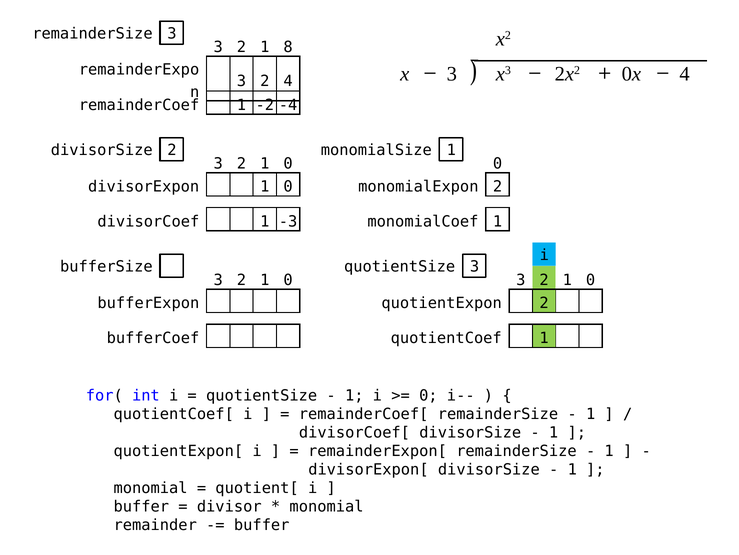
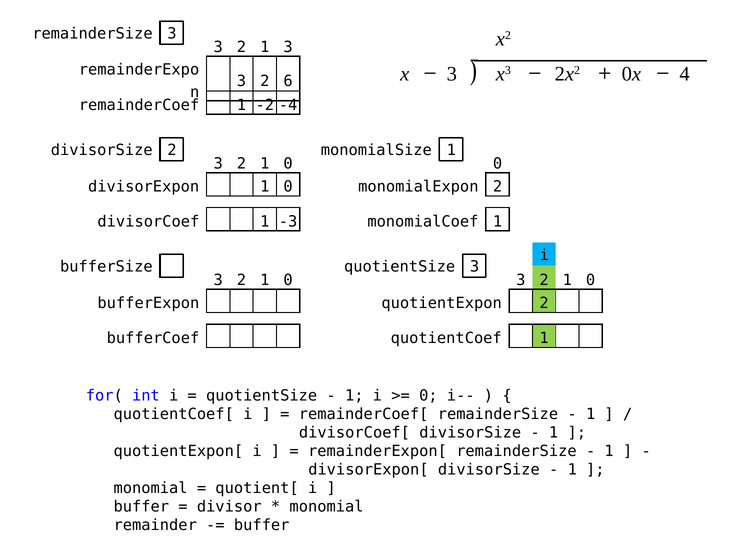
2 1 8: 8 -> 3 (288, 47)
2 4: 4 -> 6 (288, 81)
